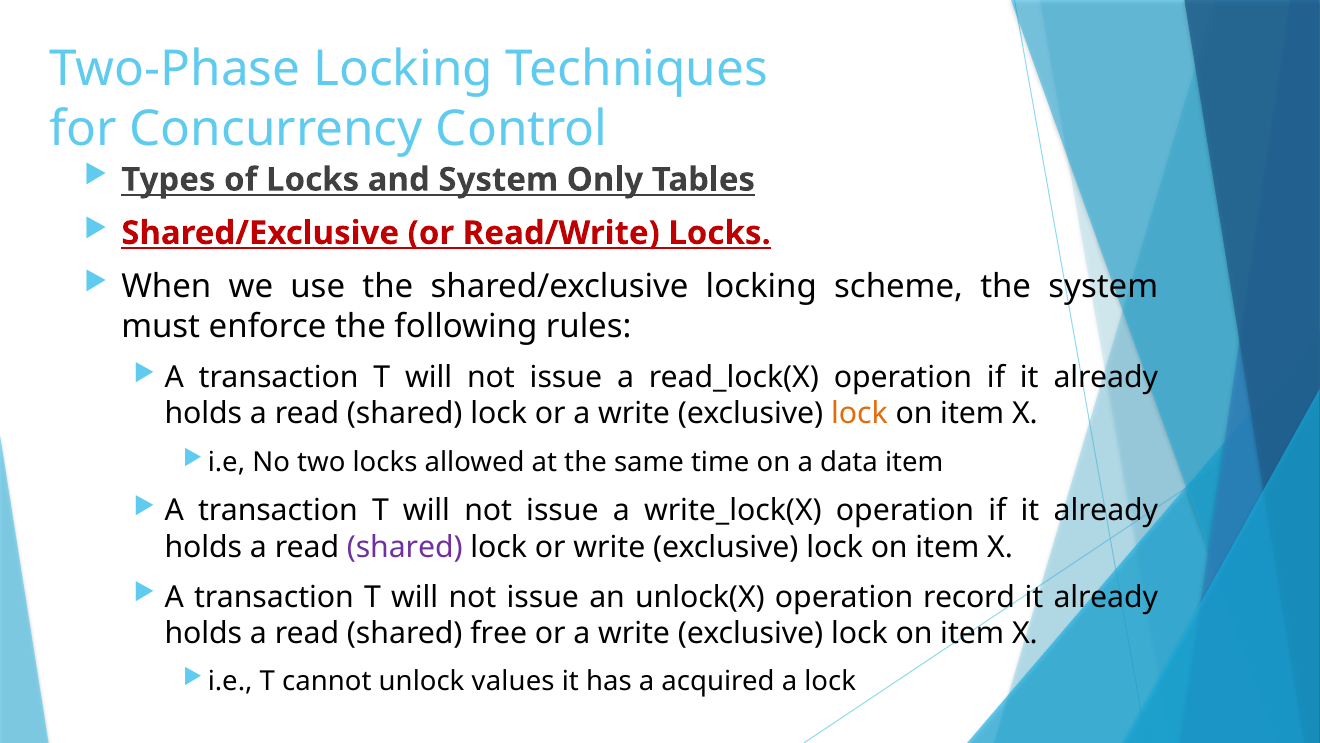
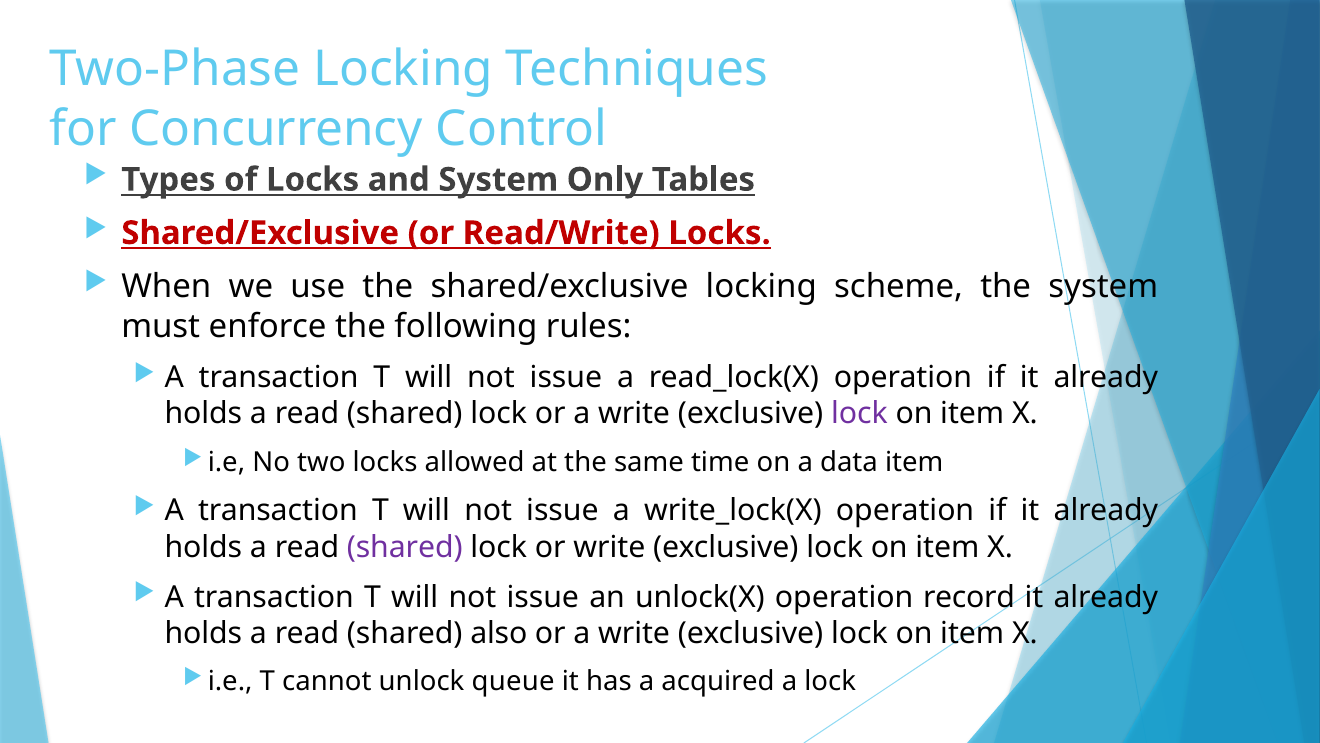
lock colour: orange -> purple (859, 414)
free: free -> also (499, 633)
values: values -> queue (513, 681)
